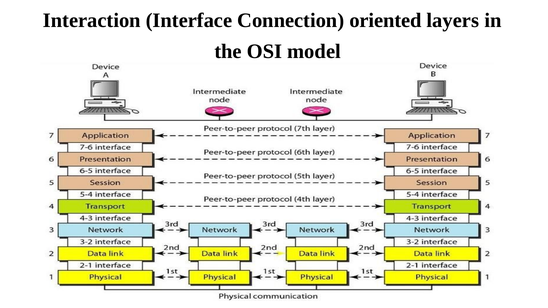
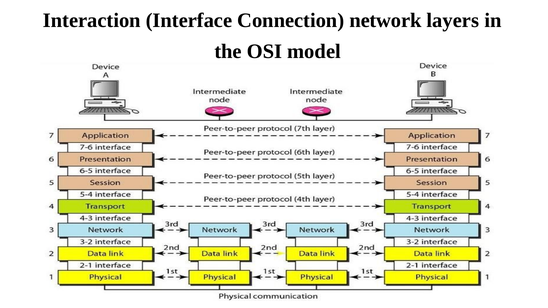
oriented: oriented -> network (385, 20)
